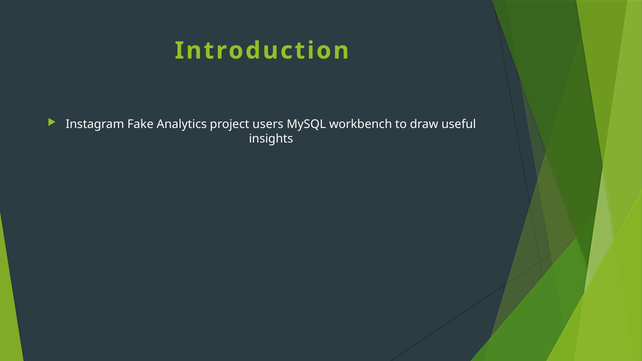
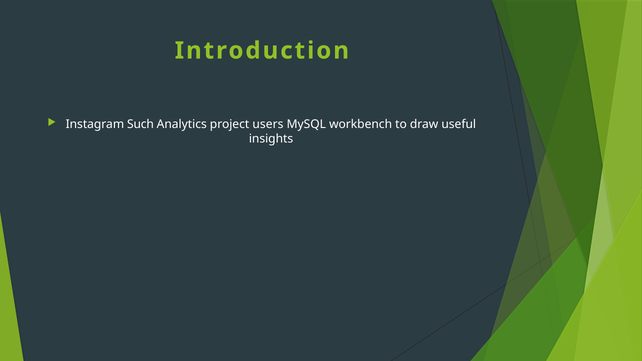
Fake: Fake -> Such (140, 124)
